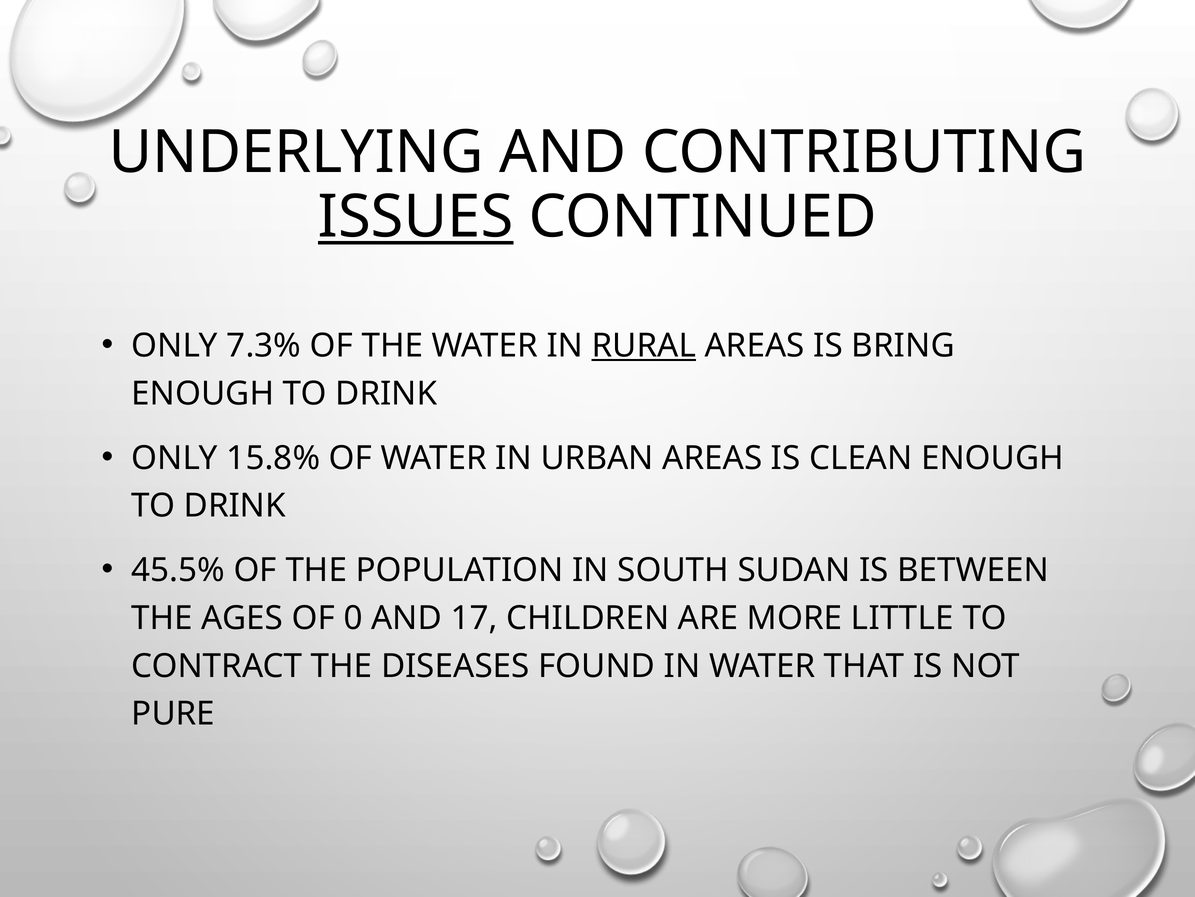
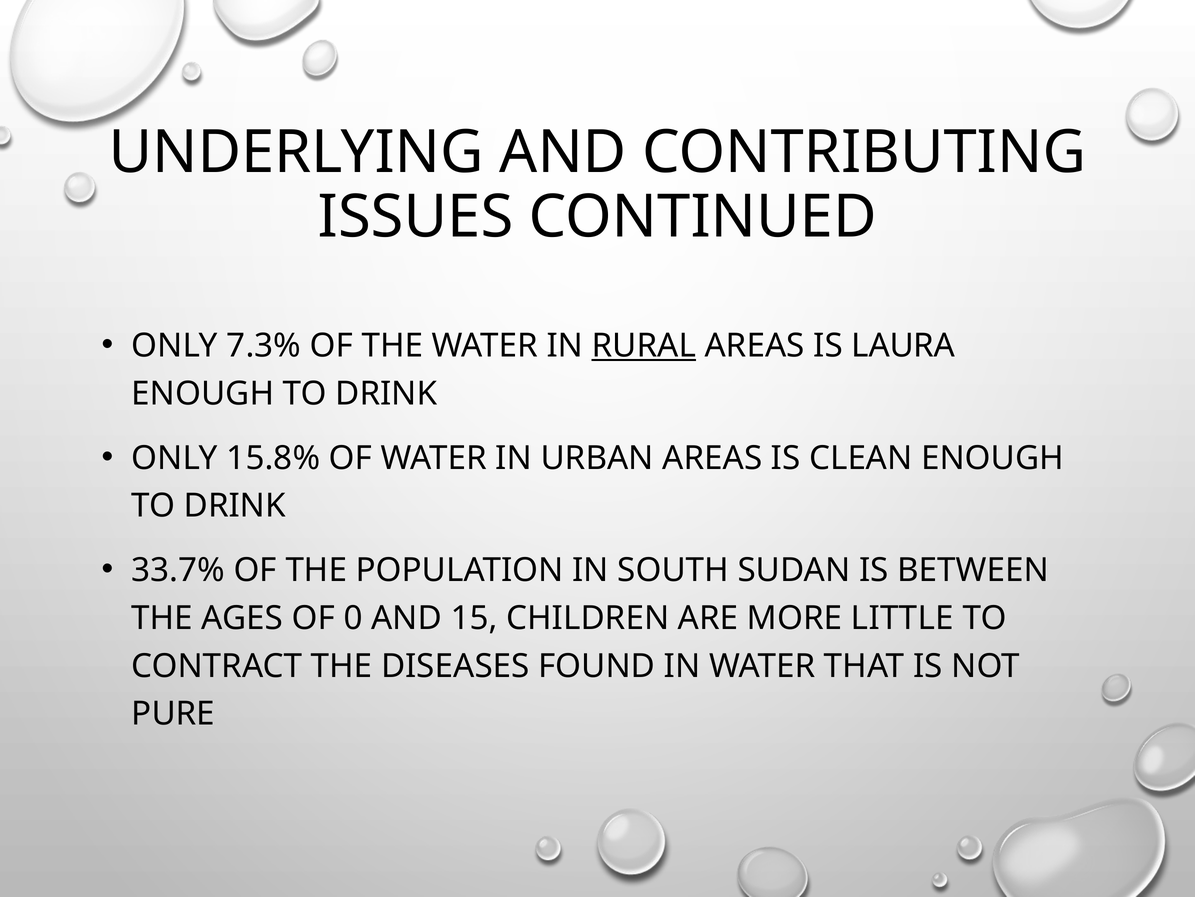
ISSUES underline: present -> none (416, 217)
BRING: BRING -> LAURA (903, 346)
45.5%: 45.5% -> 33.7% (178, 570)
17: 17 -> 15 (474, 618)
